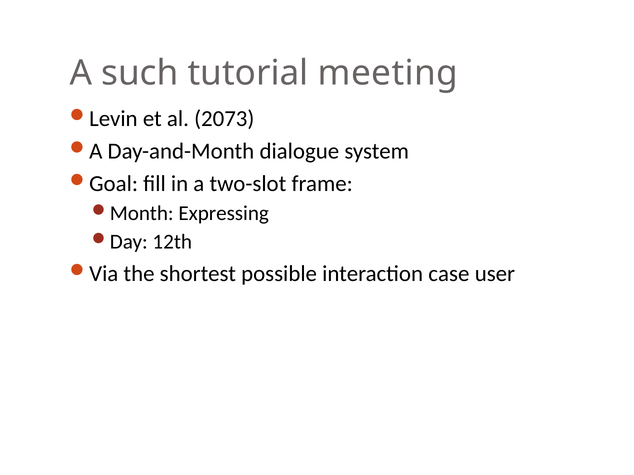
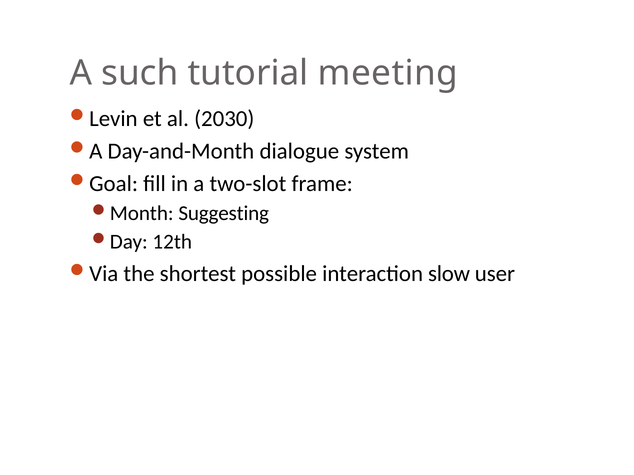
2073: 2073 -> 2030 (224, 119)
Expressing: Expressing -> Suggesting (224, 214)
case: case -> slow (449, 274)
